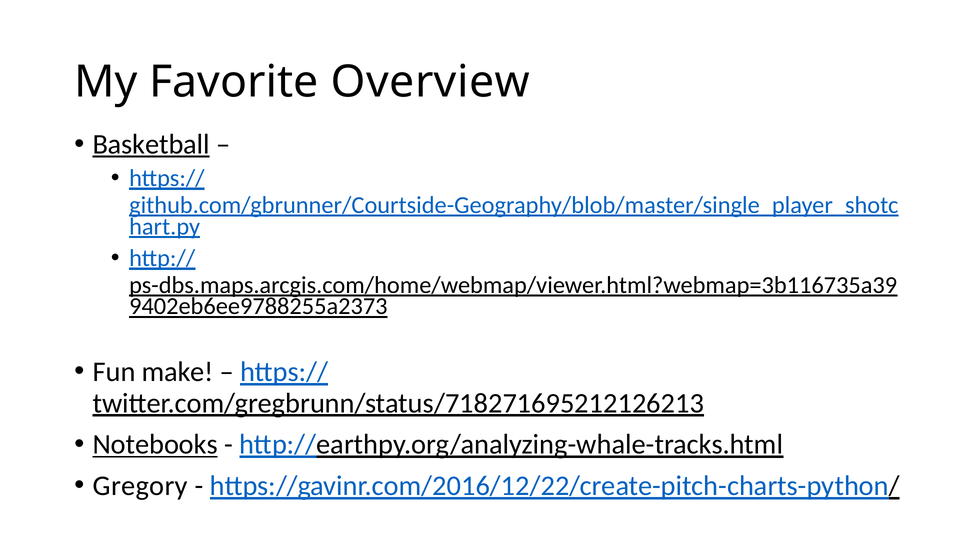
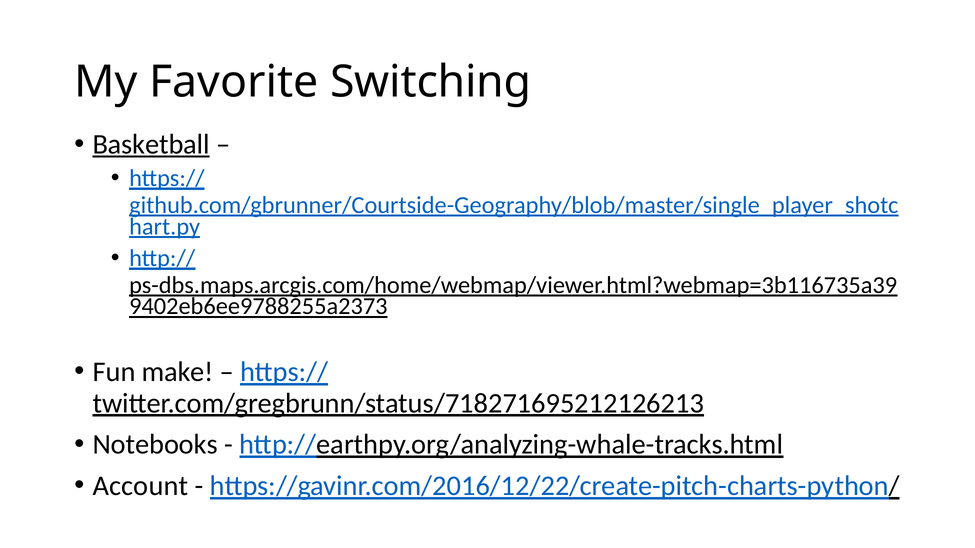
Overview: Overview -> Switching (431, 82)
Notebooks underline: present -> none (155, 445)
Gregory: Gregory -> Account (140, 486)
